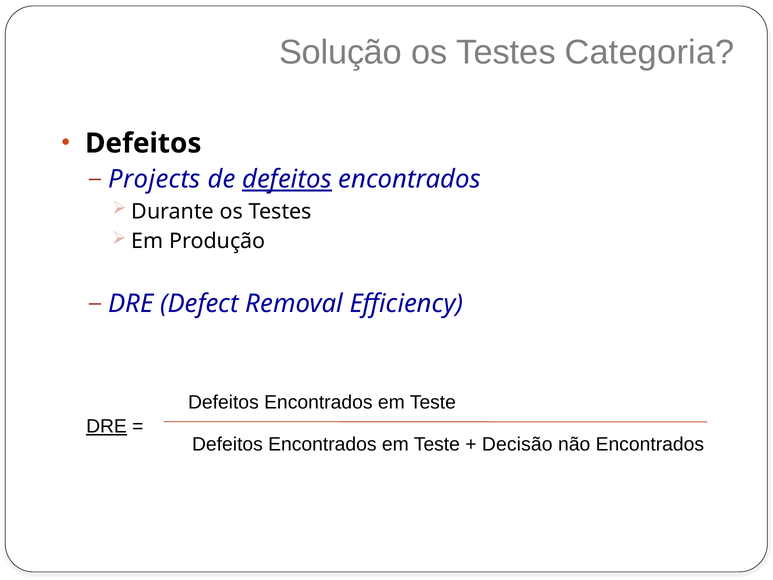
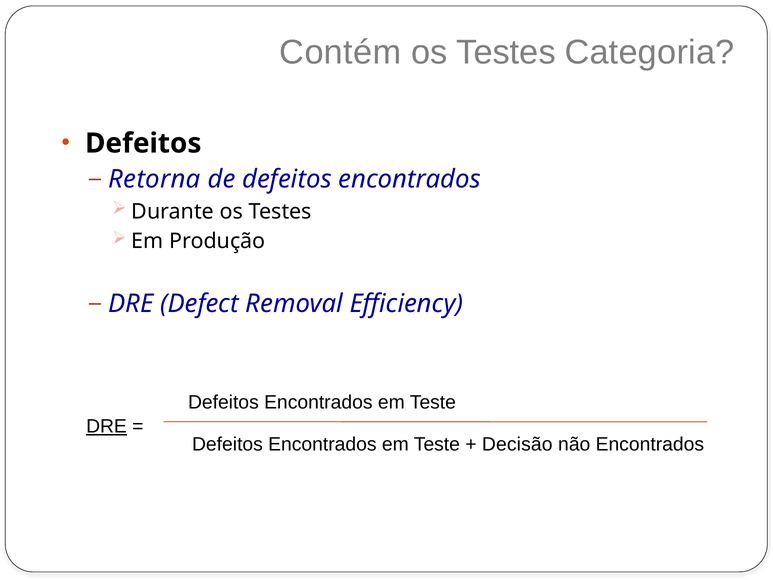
Solução: Solução -> Contém (340, 53)
Projects: Projects -> Retorna (154, 179)
defeitos underline: present -> none (287, 179)
